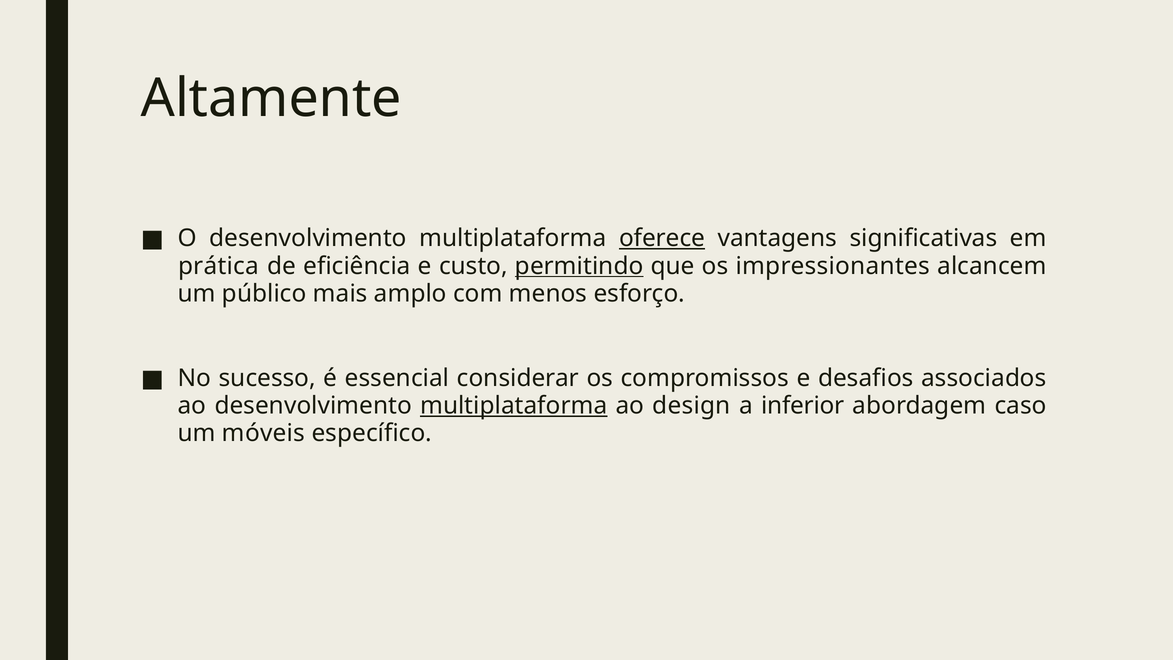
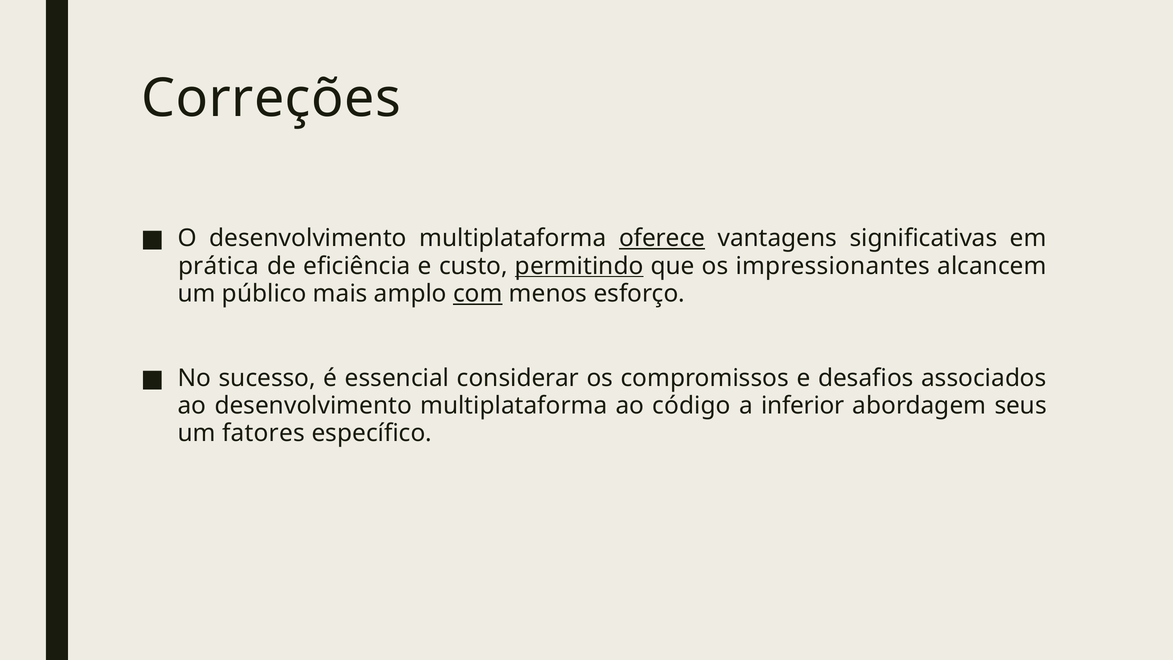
Altamente: Altamente -> Correções (271, 99)
com underline: none -> present (478, 293)
multiplataforma underline: present -> none (514, 406)
design: design -> código (691, 406)
caso: caso -> seus (1021, 406)
móveis: móveis -> fatores (263, 433)
